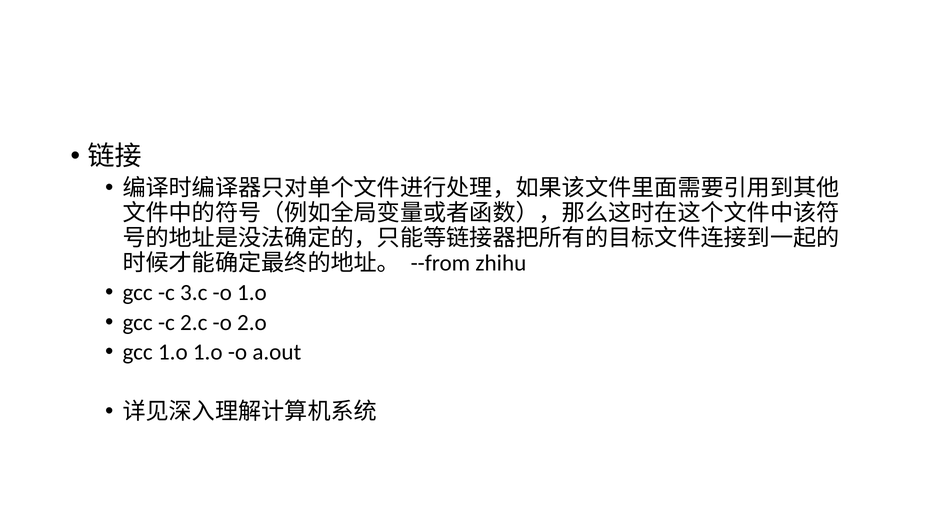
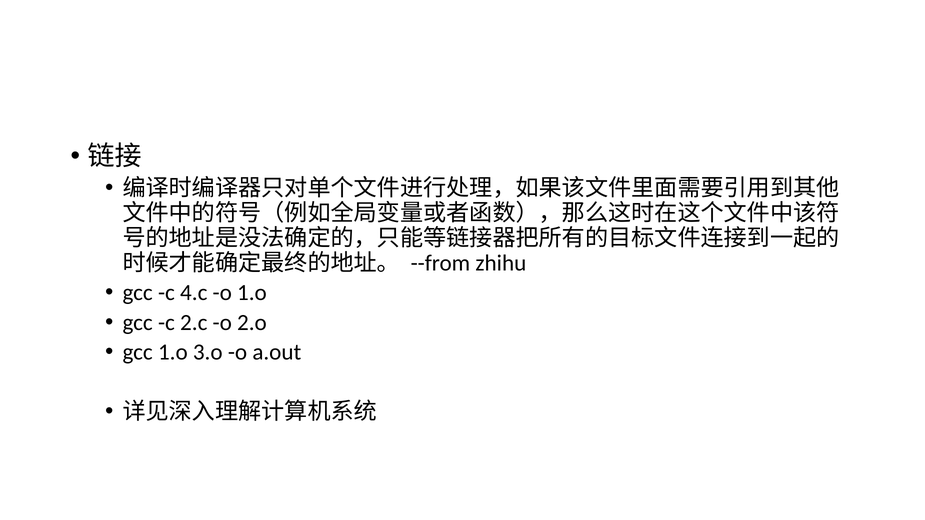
3.c: 3.c -> 4.c (194, 293)
1.o 1.o: 1.o -> 3.o (208, 352)
